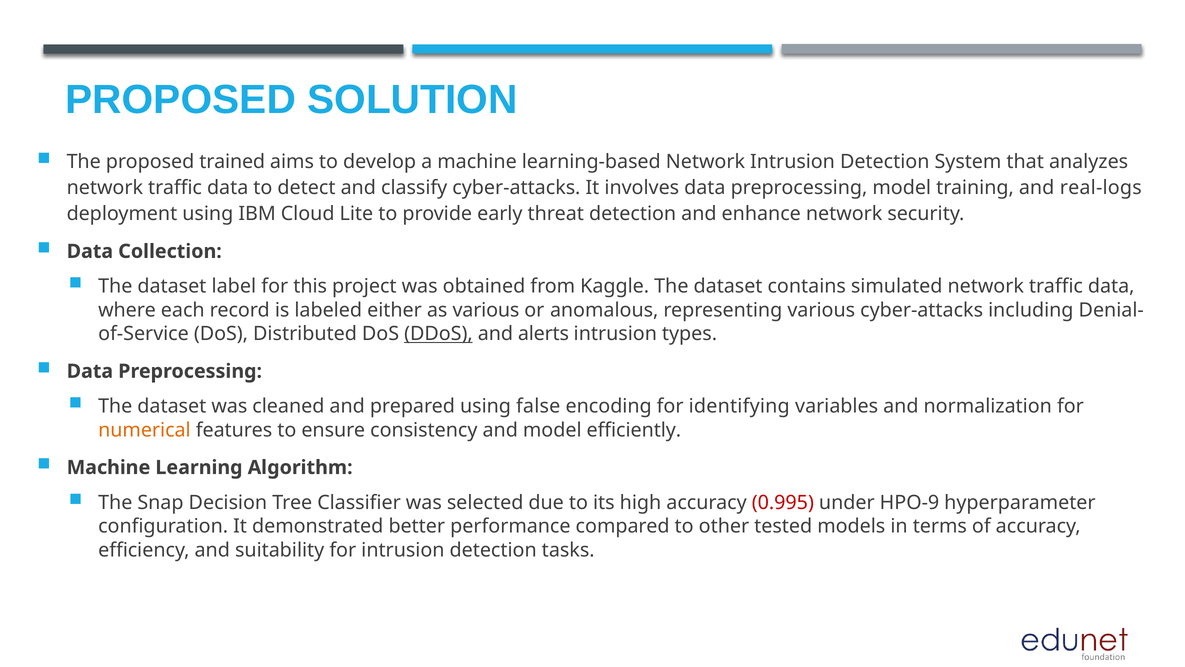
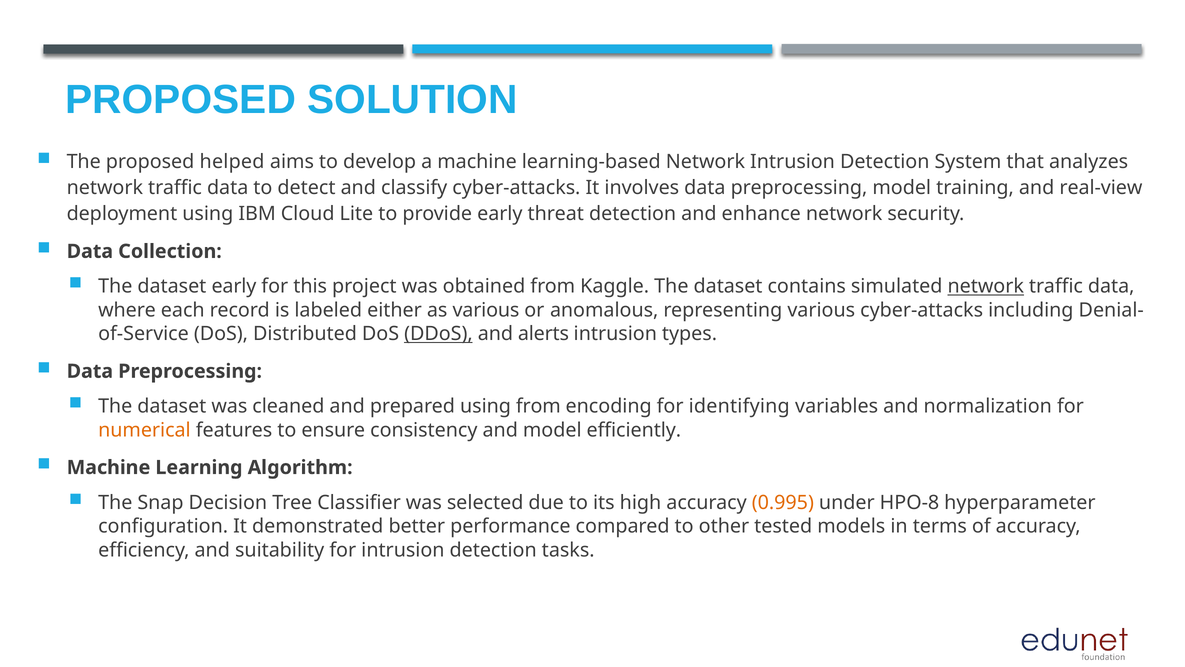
trained: trained -> helped (232, 162)
real-logs: real-logs -> real-view (1101, 188)
dataset label: label -> early (234, 286)
network underline: none -> present (986, 286)
using false: false -> from (538, 406)
0.995 colour: red -> orange (783, 502)
HPO-9: HPO-9 -> HPO-8 (910, 502)
